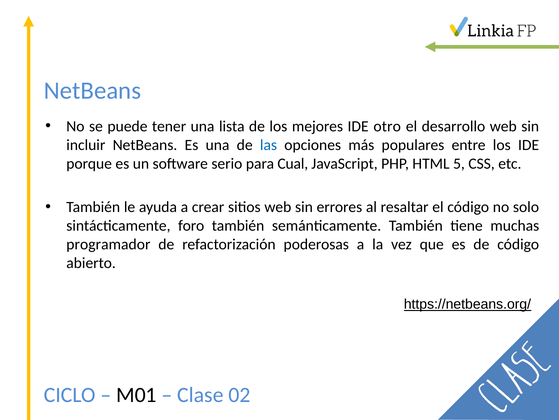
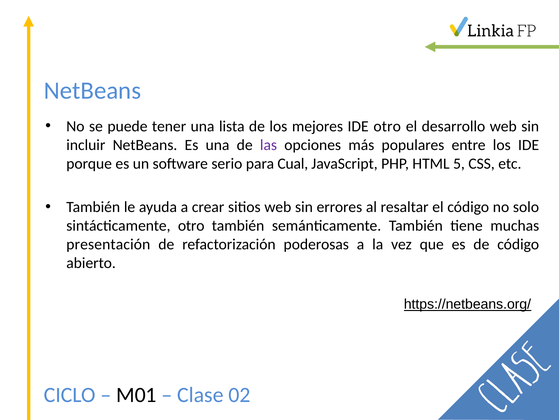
las colour: blue -> purple (268, 145)
sintácticamente foro: foro -> otro (191, 225)
programador: programador -> presentación (108, 244)
